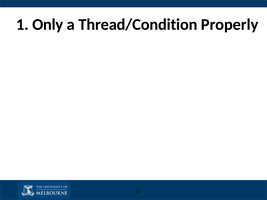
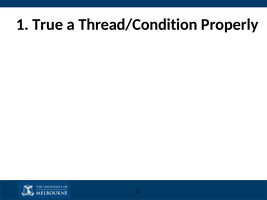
Only: Only -> True (48, 25)
